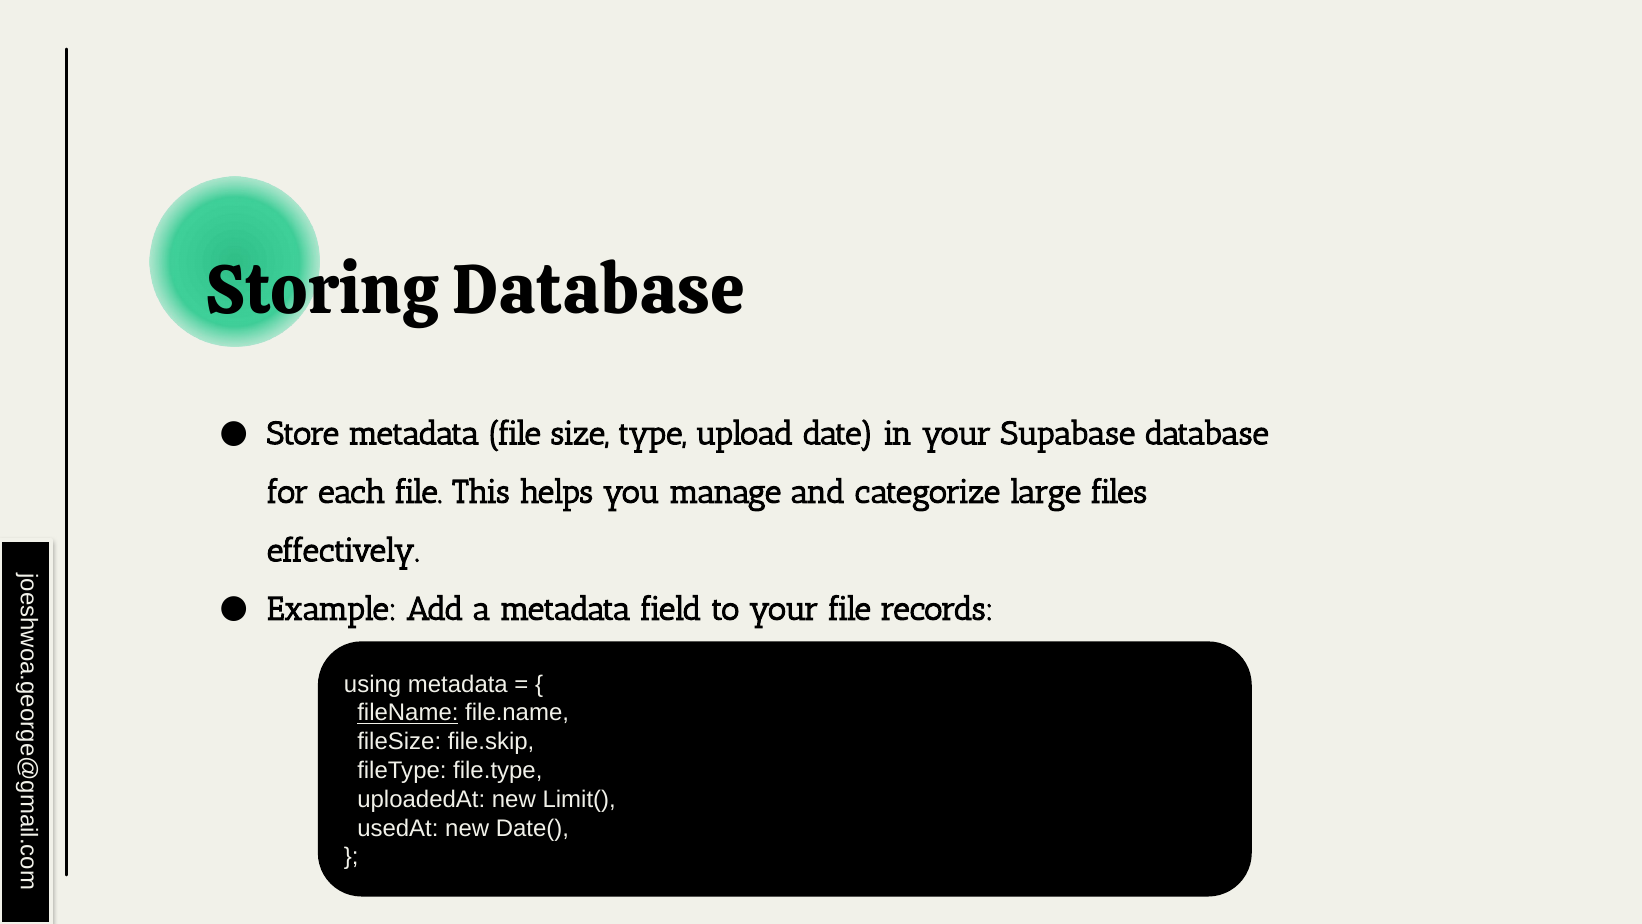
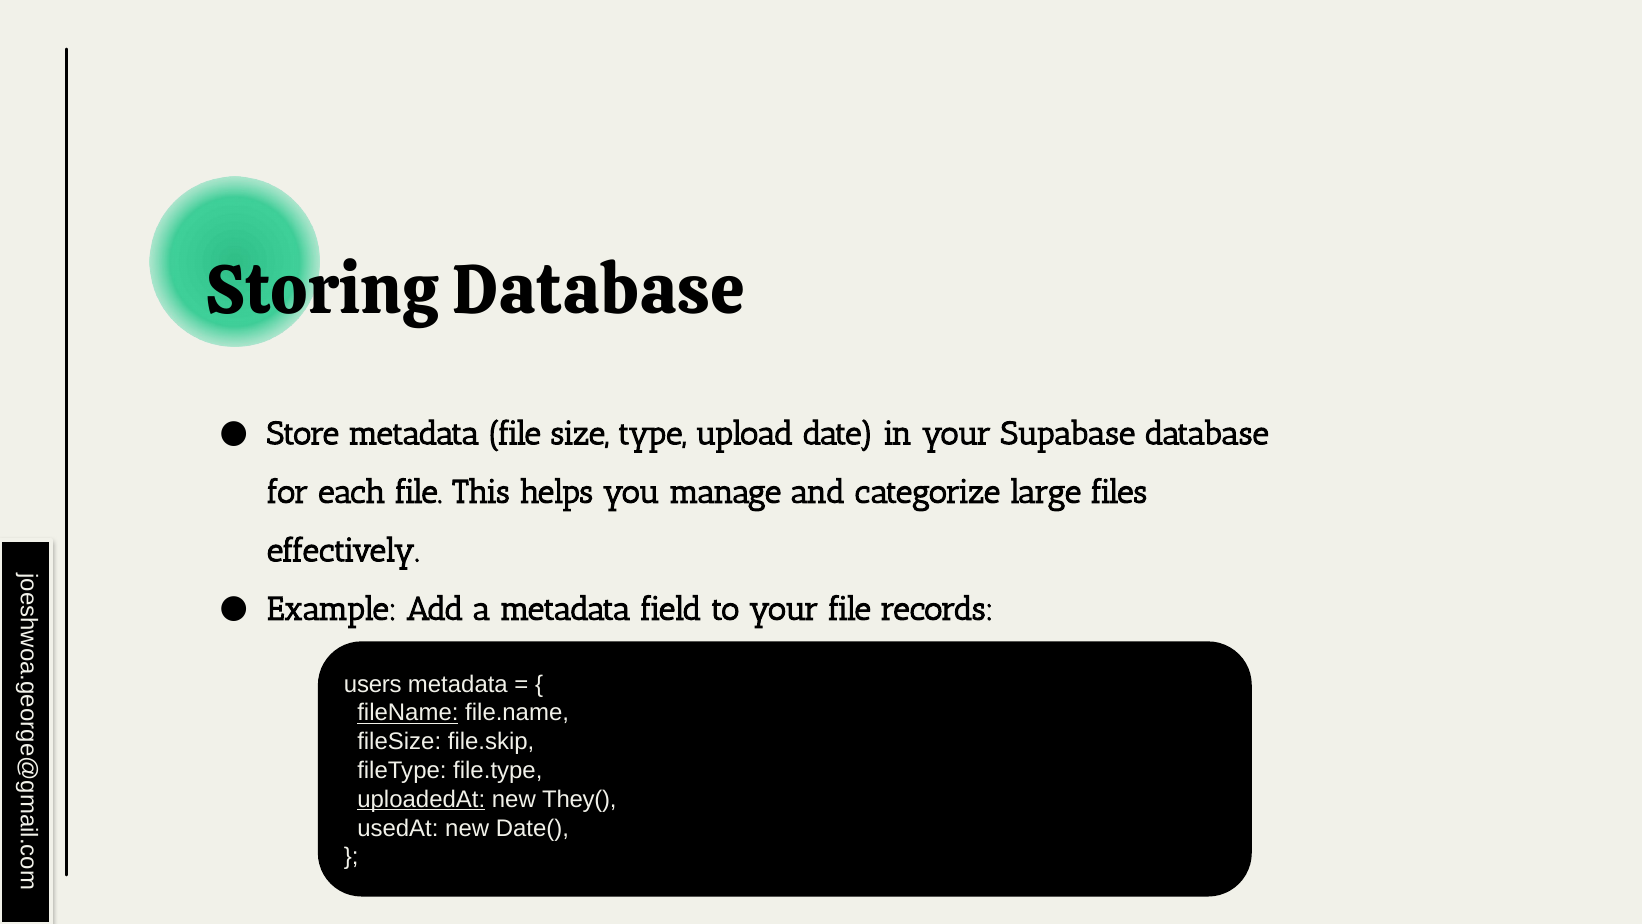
using: using -> users (373, 684)
uploadedAt underline: none -> present (421, 799)
Limit(: Limit( -> They( (579, 799)
